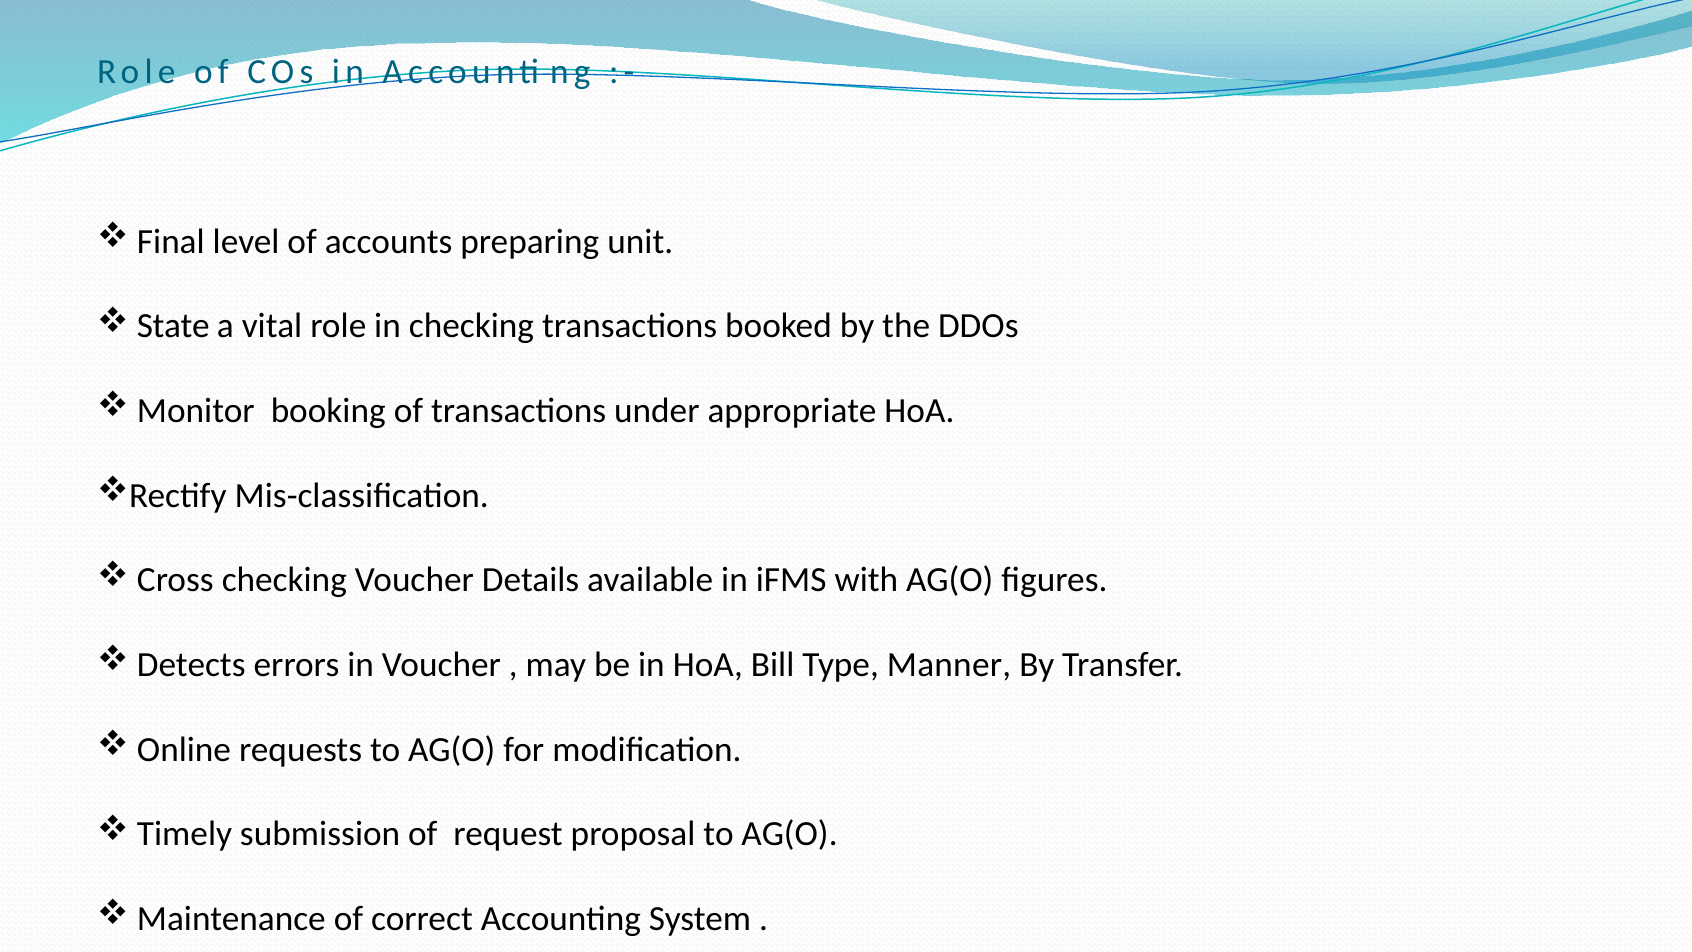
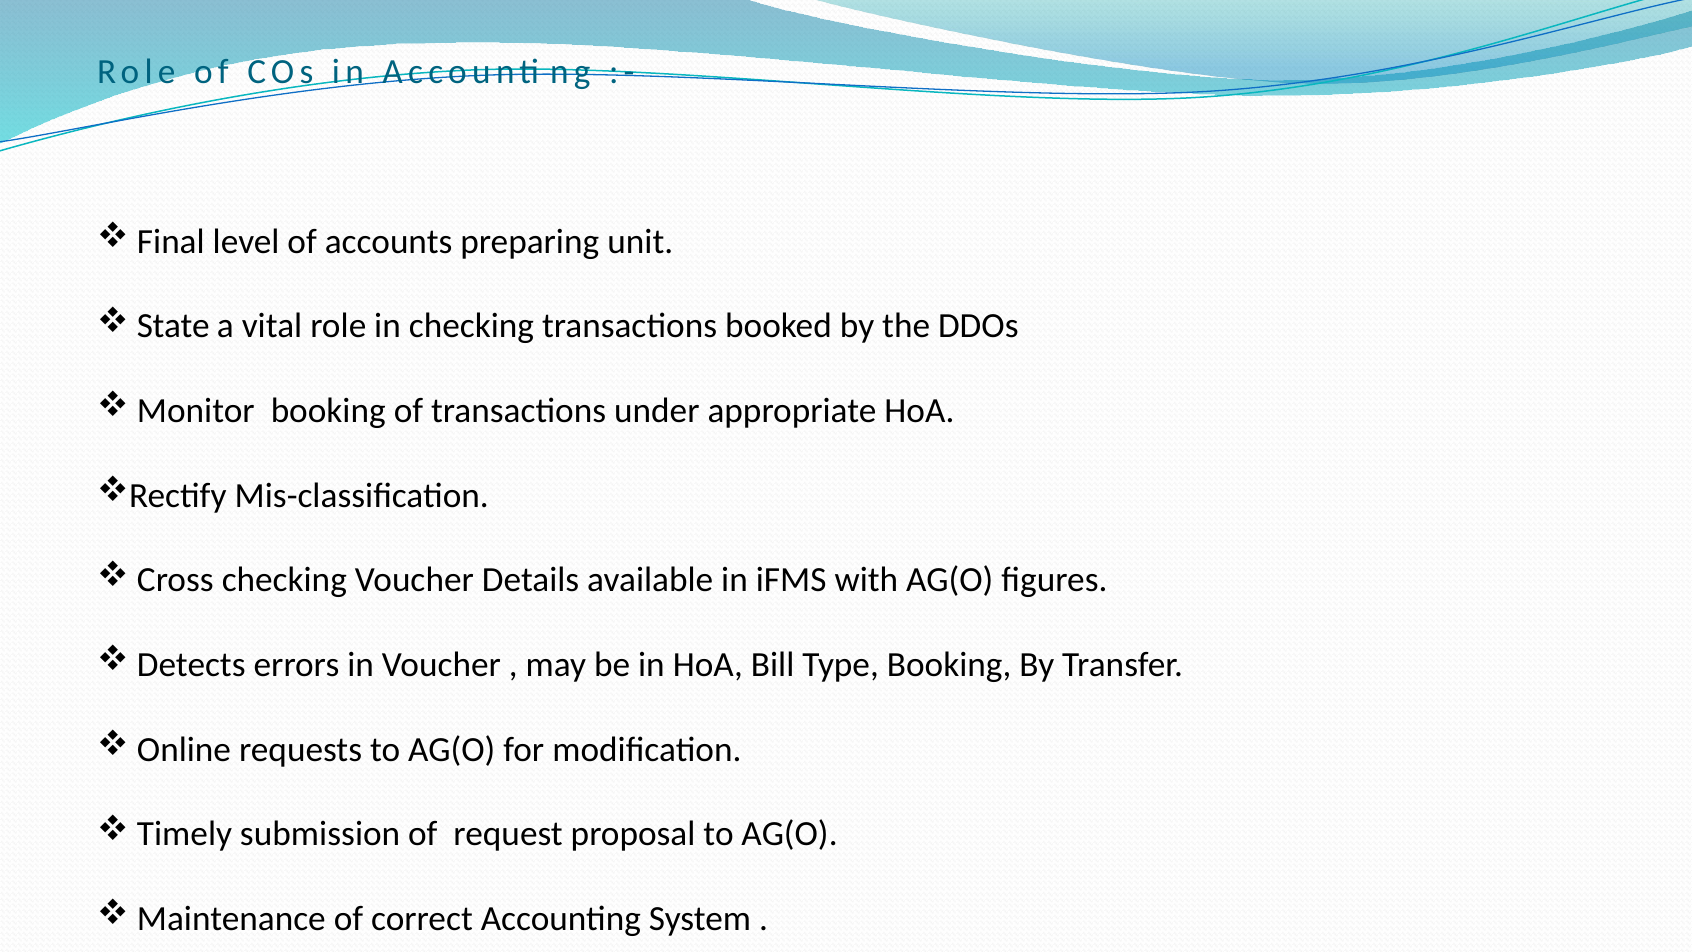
Type Manner: Manner -> Booking (949, 665)
